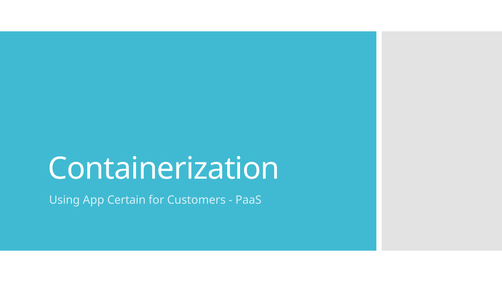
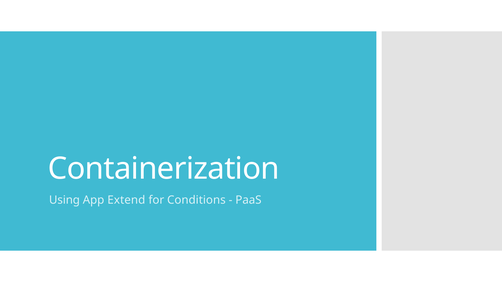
Certain: Certain -> Extend (126, 200)
Customers: Customers -> Conditions (196, 200)
